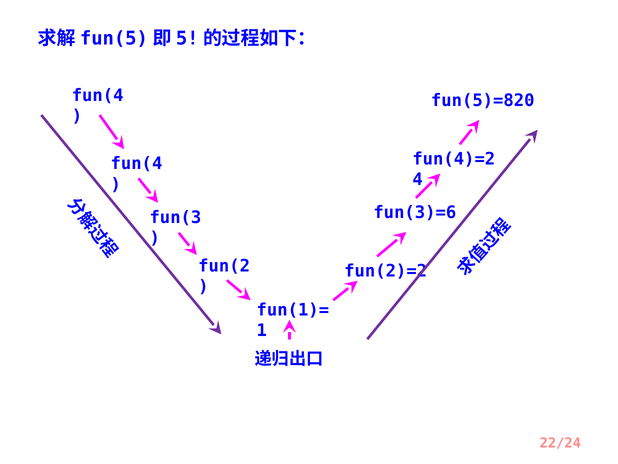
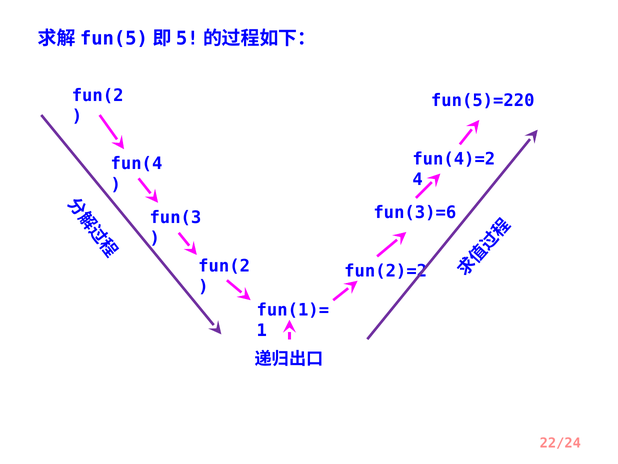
fun(4: fun(4 -> fun(2 (98, 95)
fun(5)=820: fun(5)=820 -> fun(5)=220 (483, 100)
